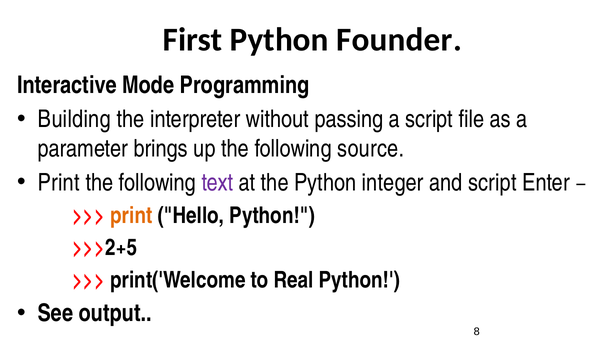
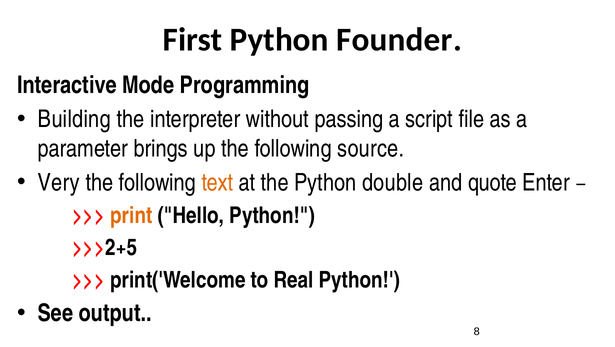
Print: Print -> Very (59, 183)
text colour: purple -> orange (217, 183)
integer: integer -> double (393, 183)
and script: script -> quote (493, 183)
